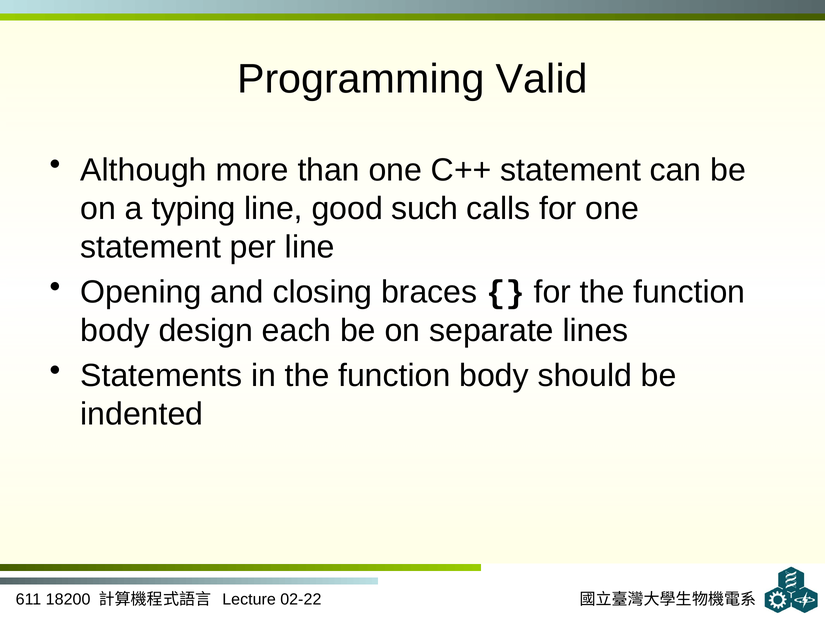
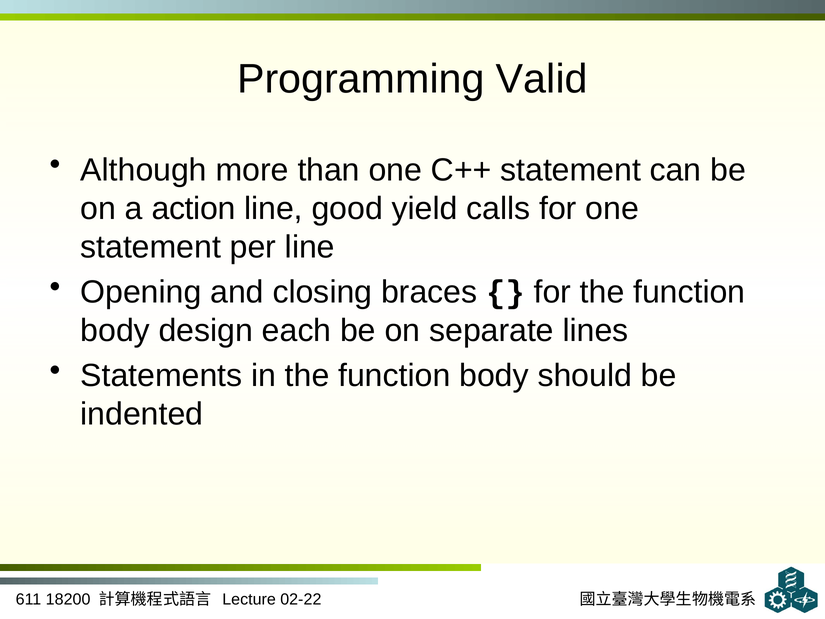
typing: typing -> action (194, 209)
such: such -> yield (425, 209)
